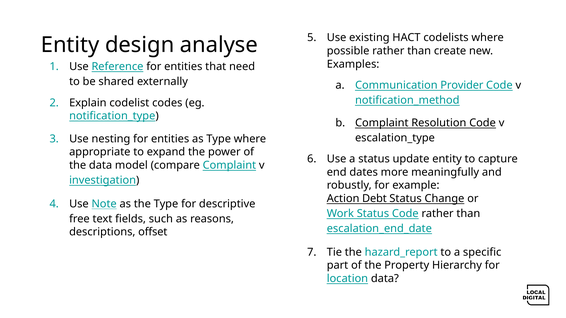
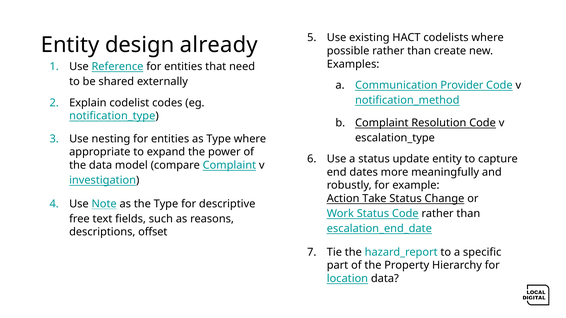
analyse: analyse -> already (219, 45)
Debt: Debt -> Take (374, 199)
